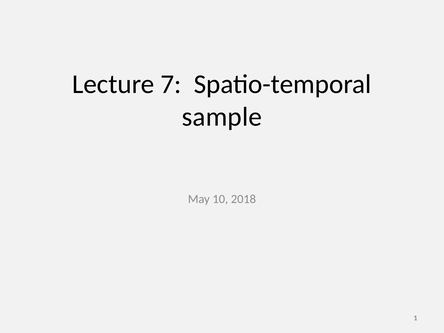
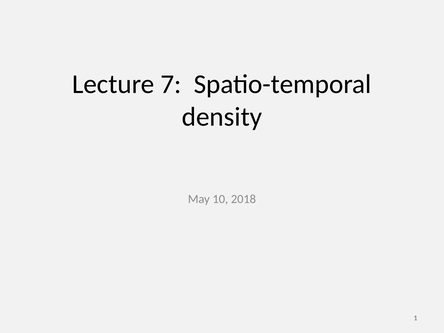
sample: sample -> density (222, 117)
